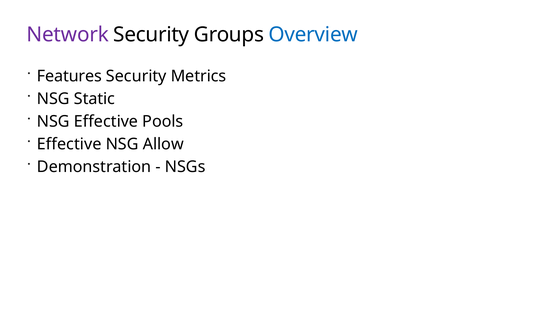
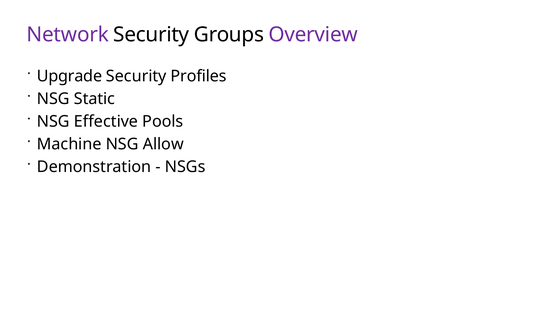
Overview colour: blue -> purple (313, 35)
Features: Features -> Upgrade (69, 76)
Metrics: Metrics -> Profiles (199, 76)
Effective: Effective -> Machine (69, 144)
